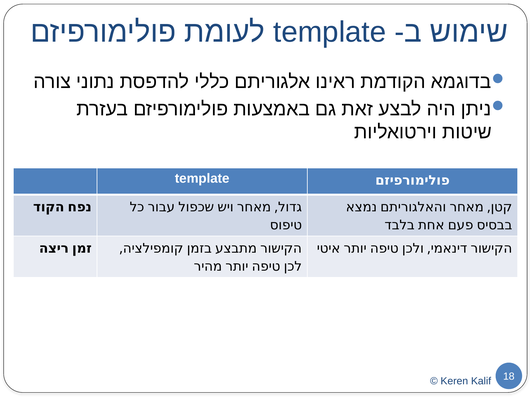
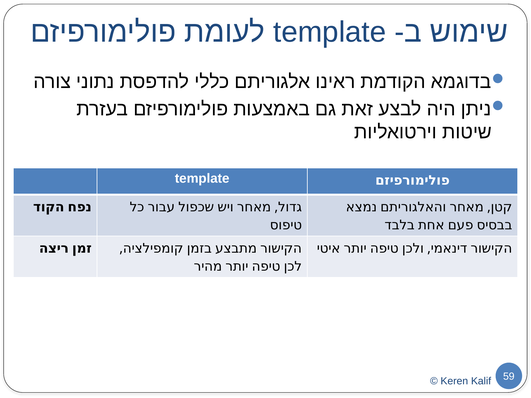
18: 18 -> 59 (509, 377)
